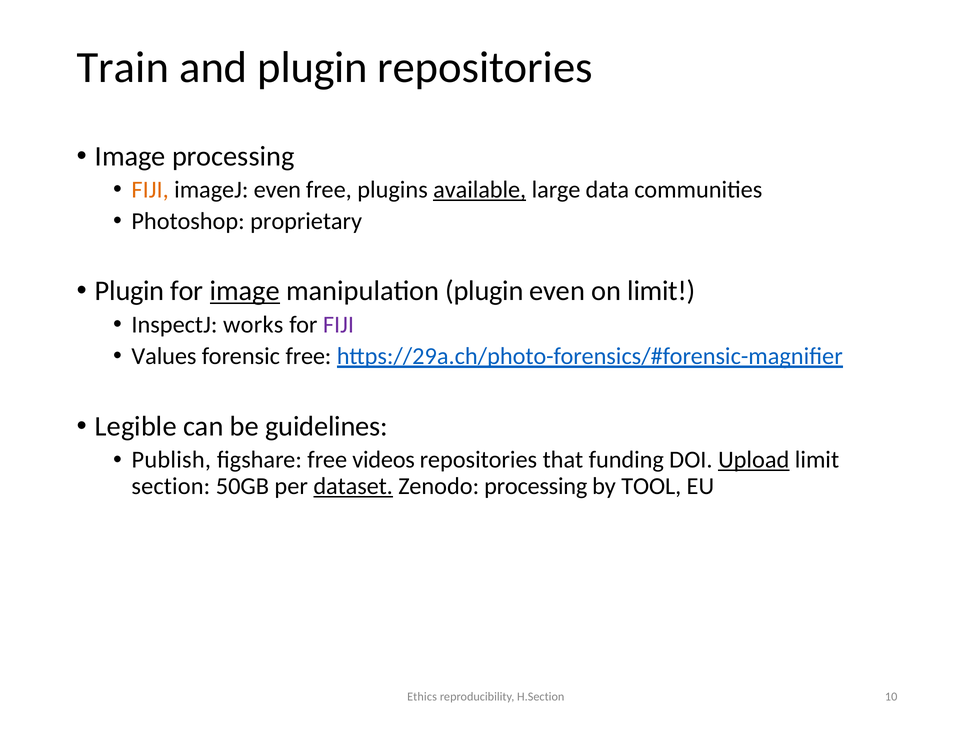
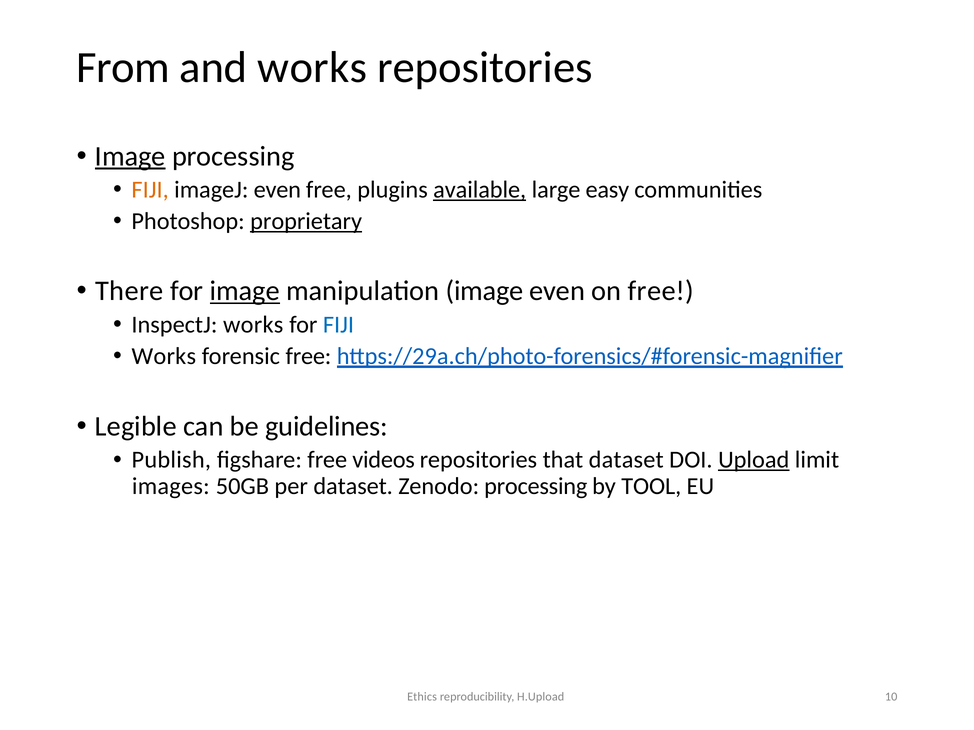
Train: Train -> From (123, 68)
and plugin: plugin -> works (312, 68)
Image underline: none -> present (130, 156)
data: data -> easy (607, 190)
proprietary underline: none -> present (306, 221)
Plugin: Plugin -> There (129, 291)
manipulation plugin: plugin -> image (484, 291)
on limit: limit -> free (661, 291)
FIJI colour: purple -> blue (339, 325)
Values: Values -> Works (164, 357)
that funding: funding -> dataset (626, 460)
section: section -> images (171, 487)
dataset underline: present -> none (353, 487)
H.Section: H.Section -> H.Upload (541, 697)
